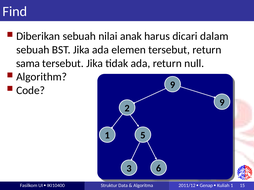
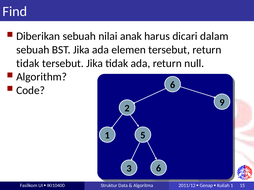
sama: sama -> tidak (28, 63)
Code 9: 9 -> 6 (173, 85)
